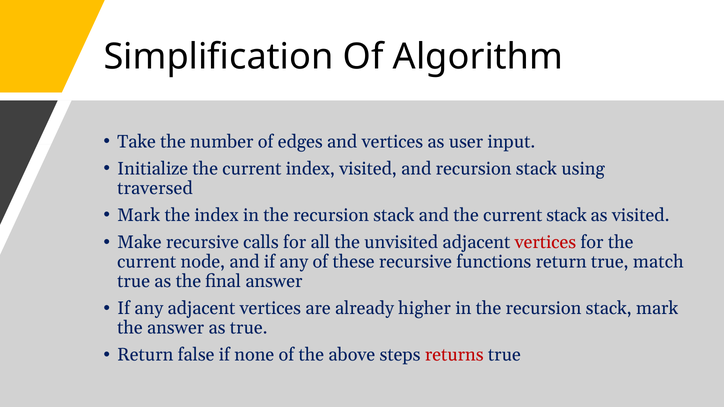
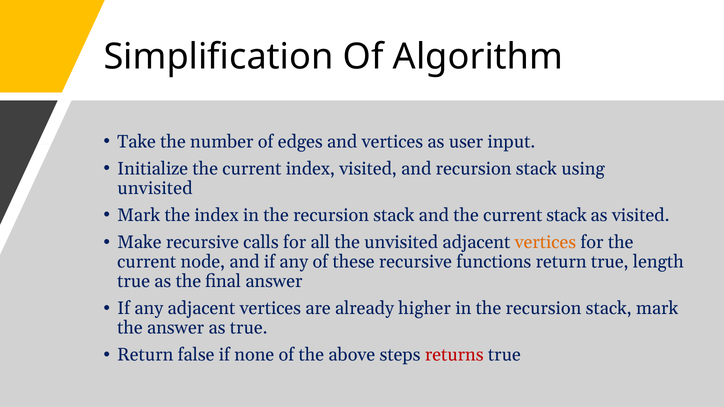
traversed: traversed -> unvisited (155, 188)
vertices colour: red -> orange (545, 242)
match: match -> length (658, 262)
